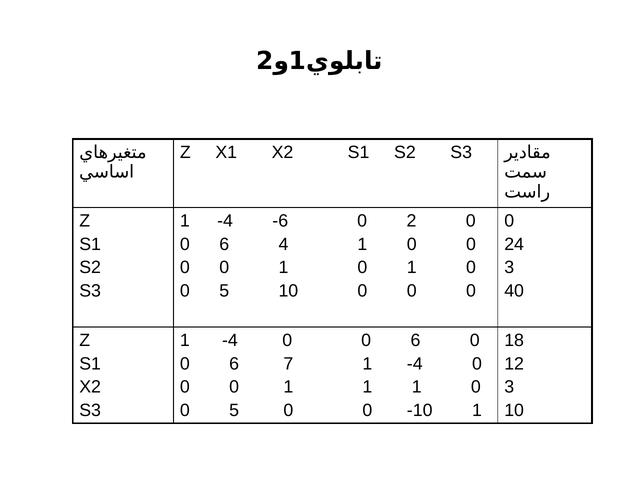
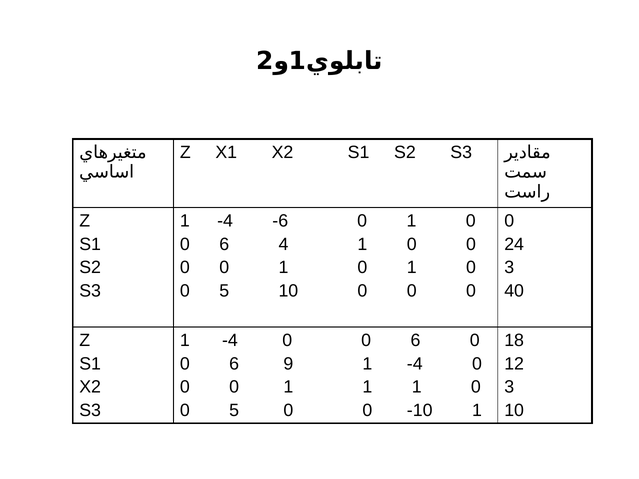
-6 0 2: 2 -> 1 (412, 221)
7: 7 -> 9 (288, 364)
